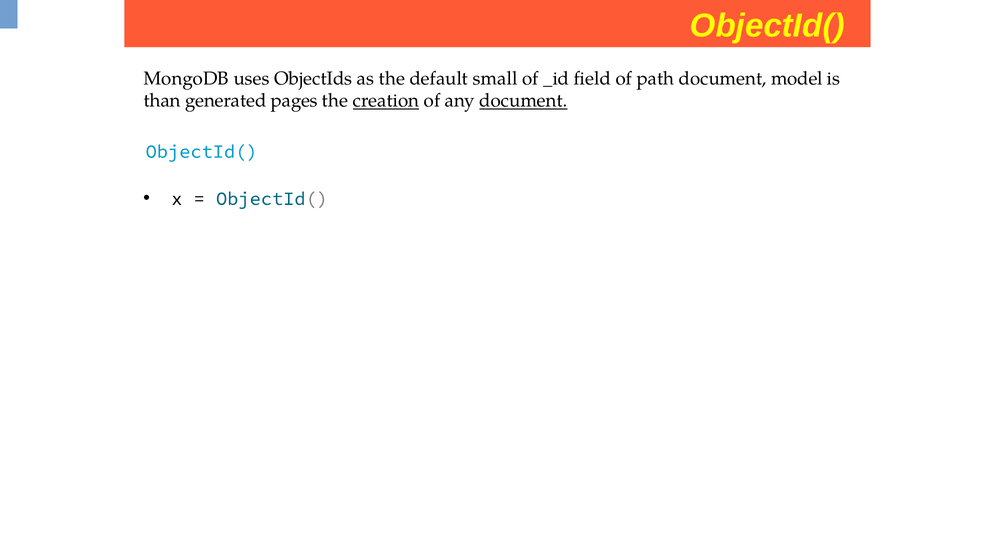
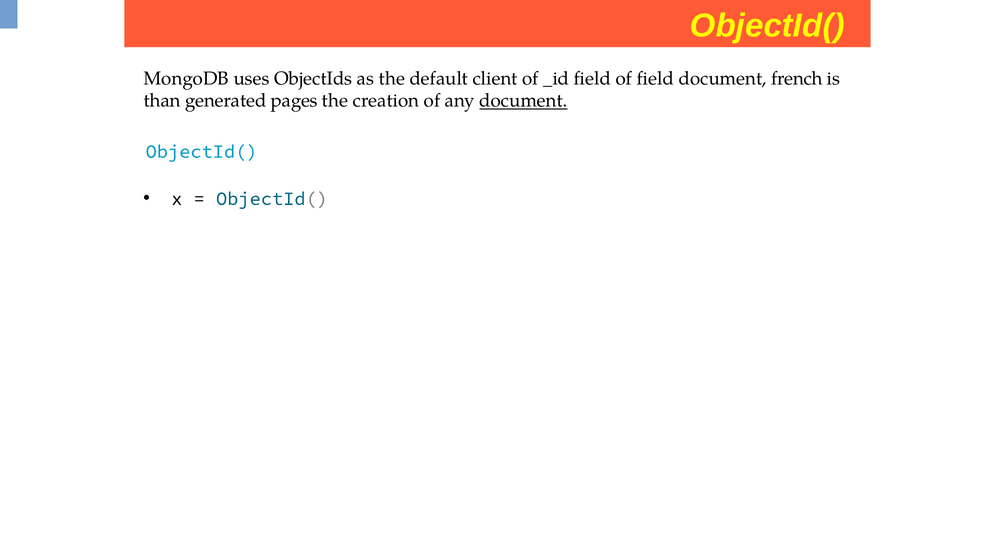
small: small -> client (495, 78)
of path: path -> field (655, 78)
model: model -> french (797, 78)
creation underline: present -> none (386, 101)
